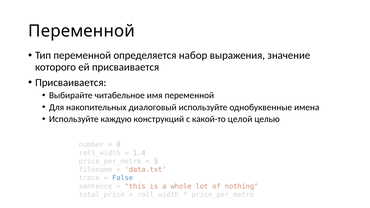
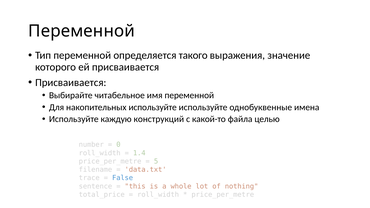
набор: набор -> такого (193, 55)
накопительных диалоговый: диалоговый -> используйте (153, 107)
целой: целой -> файла (240, 119)
